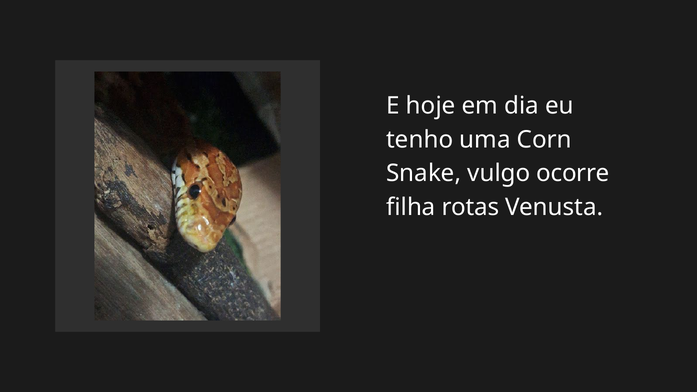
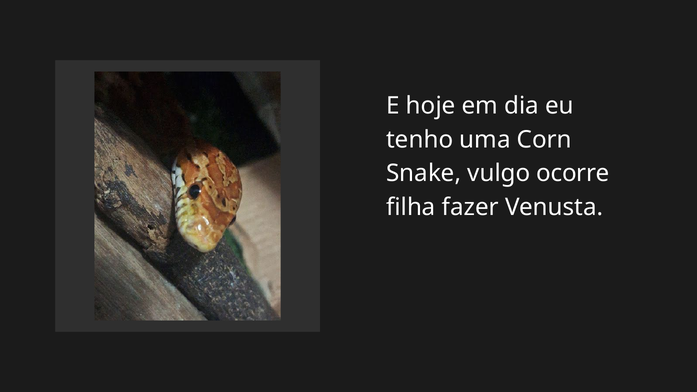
rotas: rotas -> fazer (470, 207)
